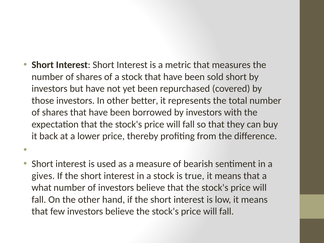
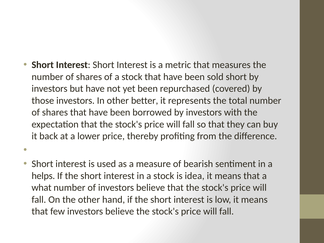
gives: gives -> helps (43, 176)
true: true -> idea (195, 176)
